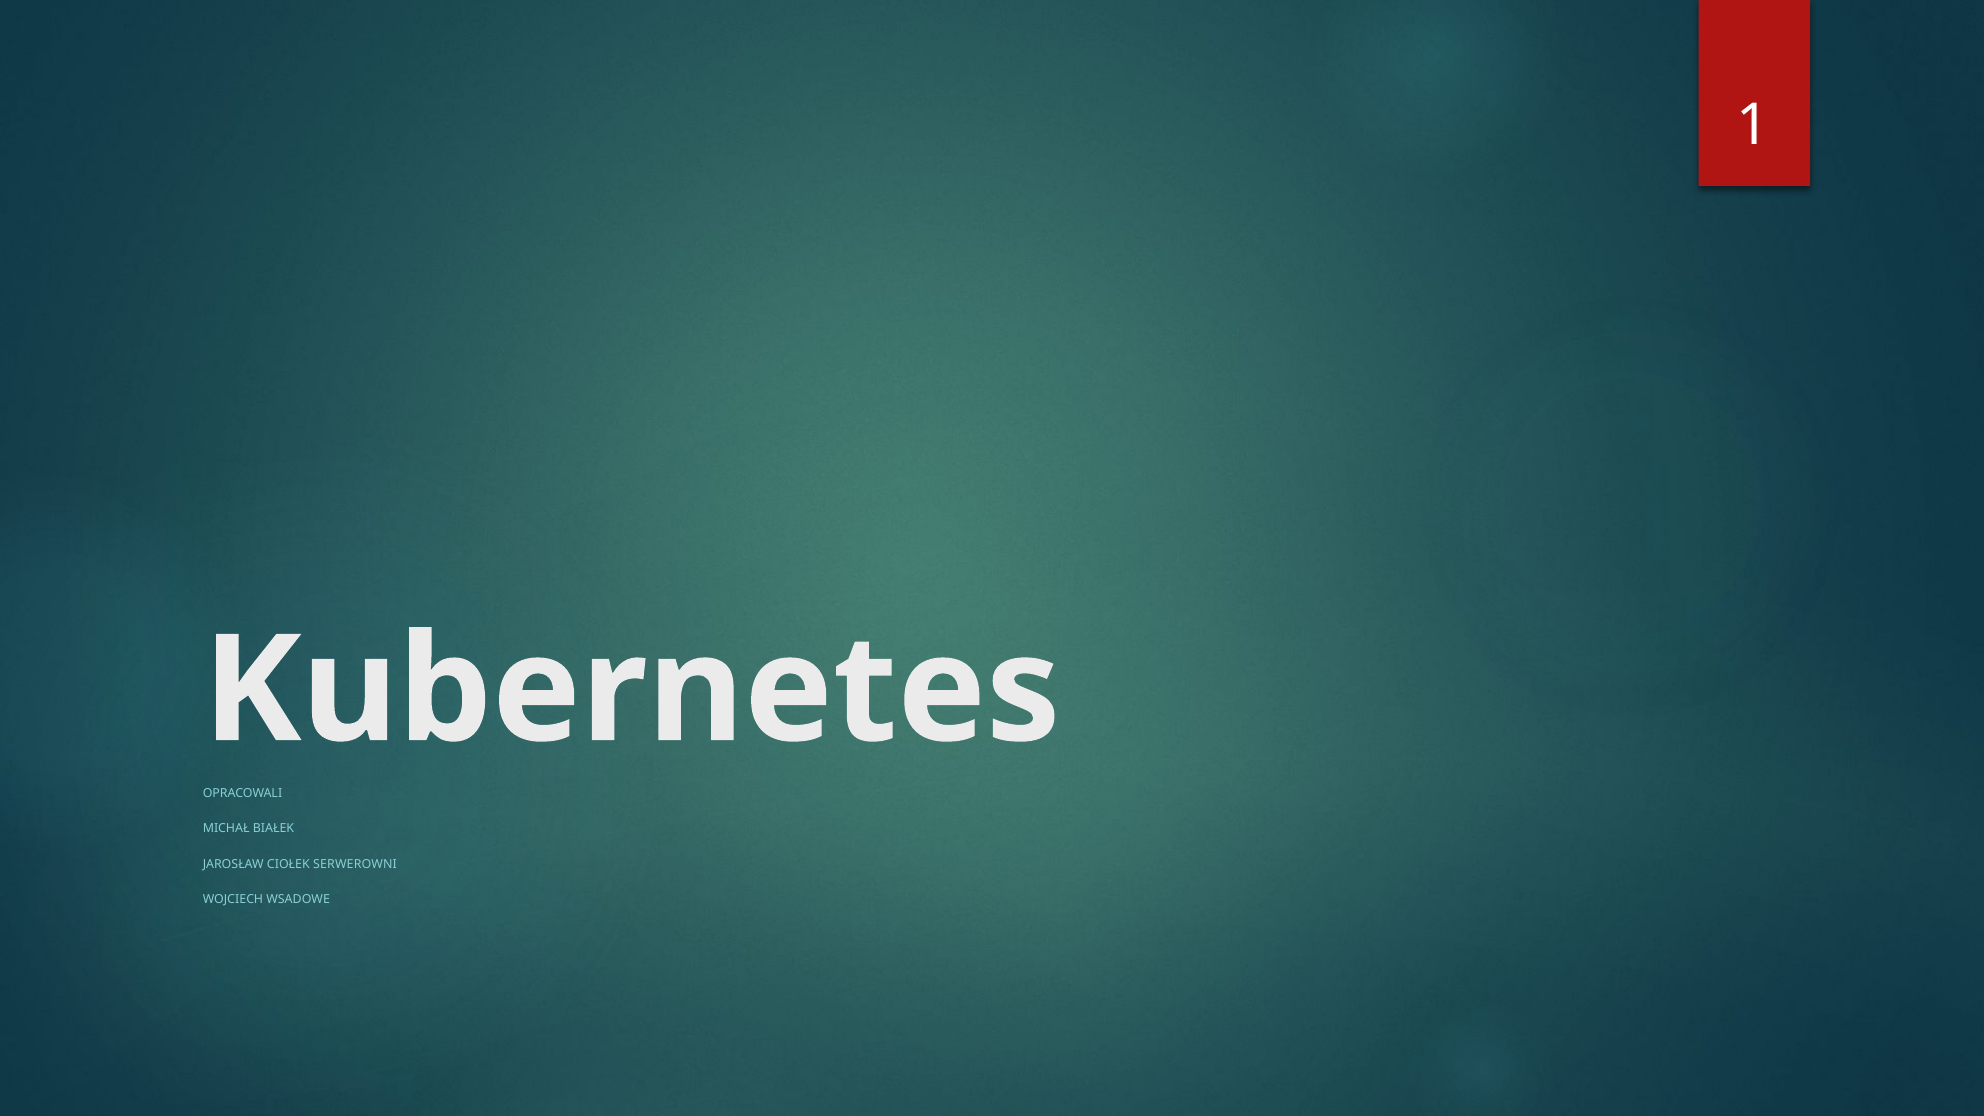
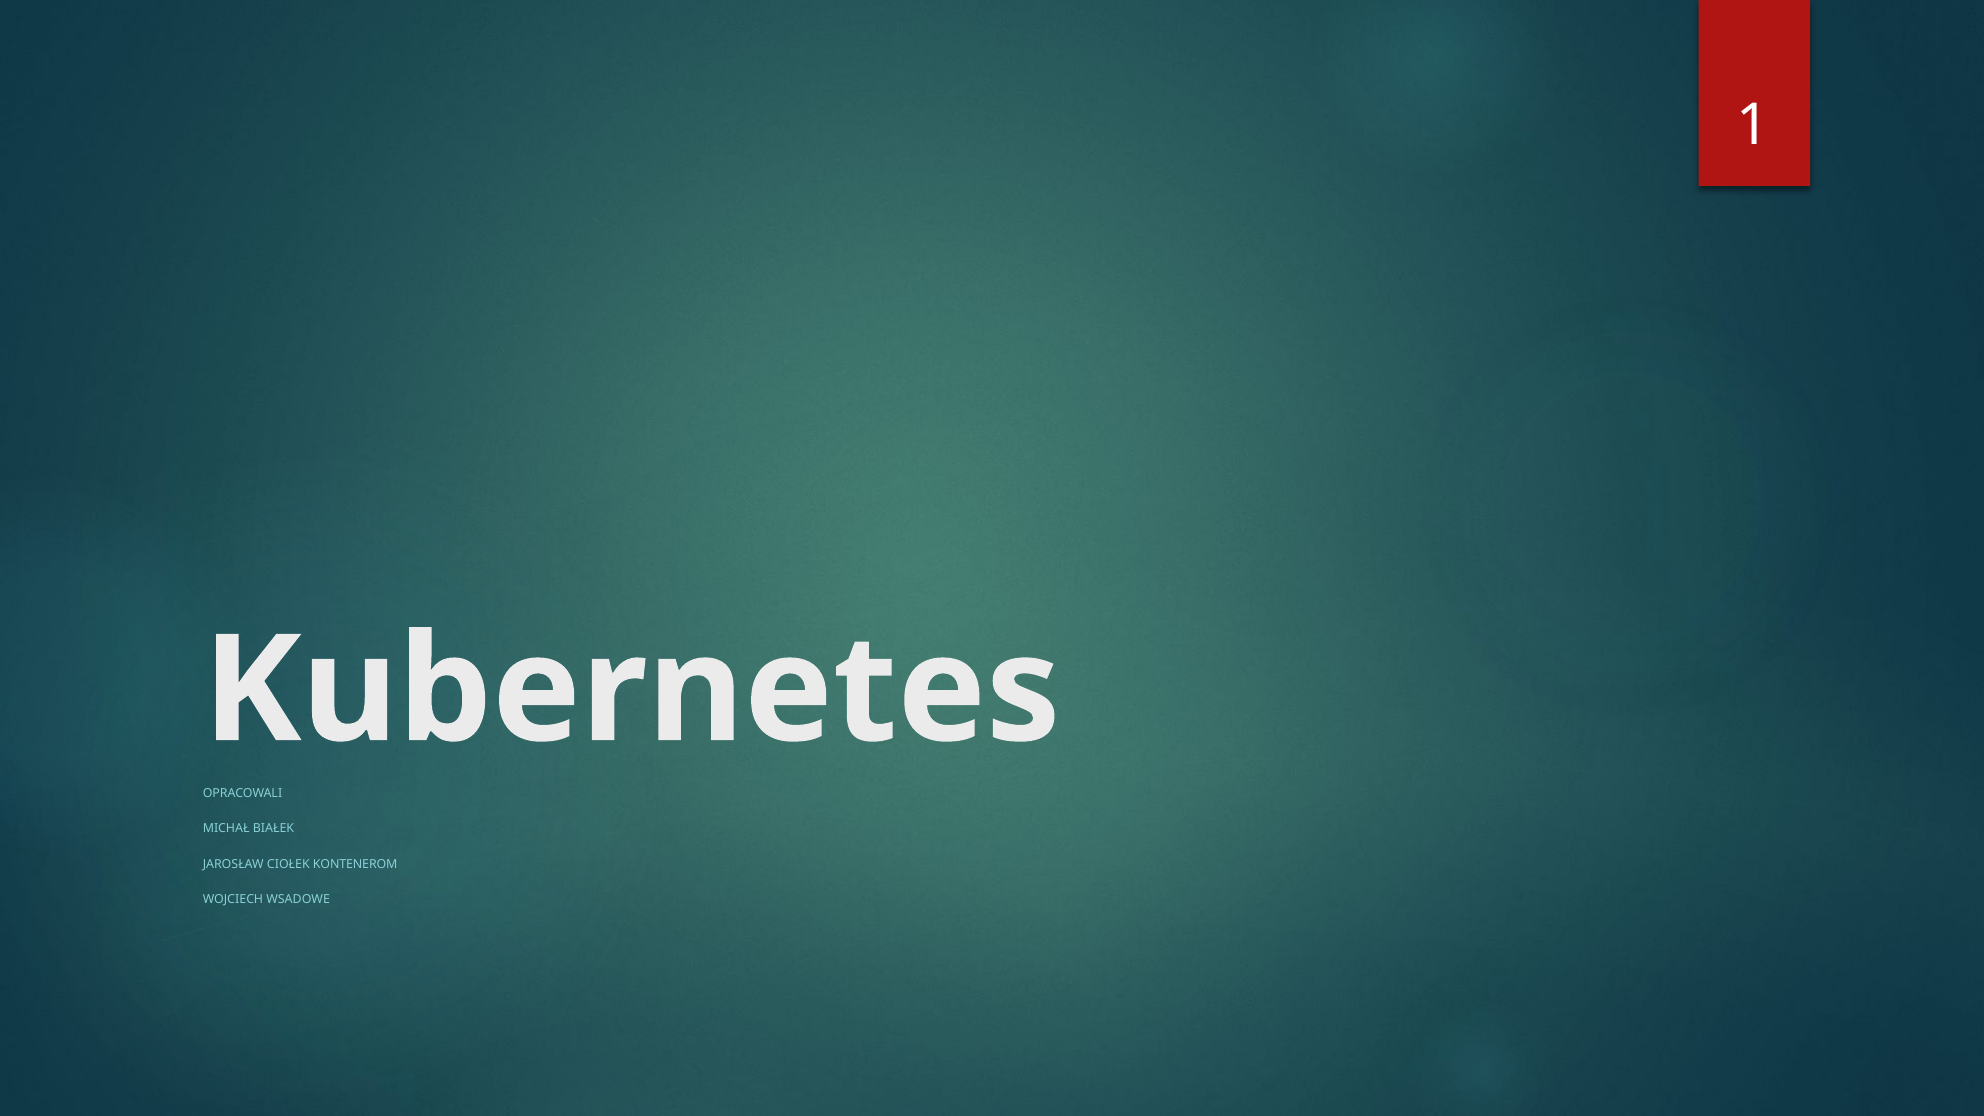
SERWEROWNI: SERWEROWNI -> KONTENEROM (355, 864)
